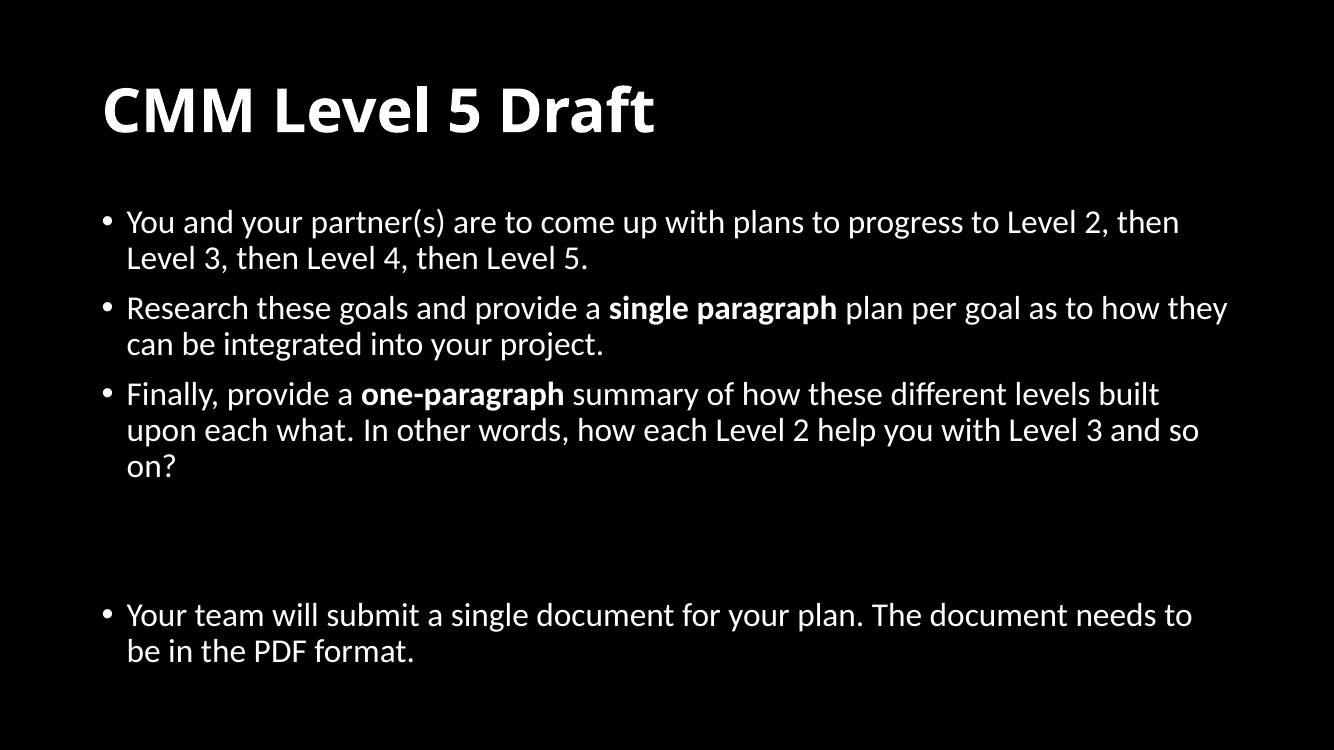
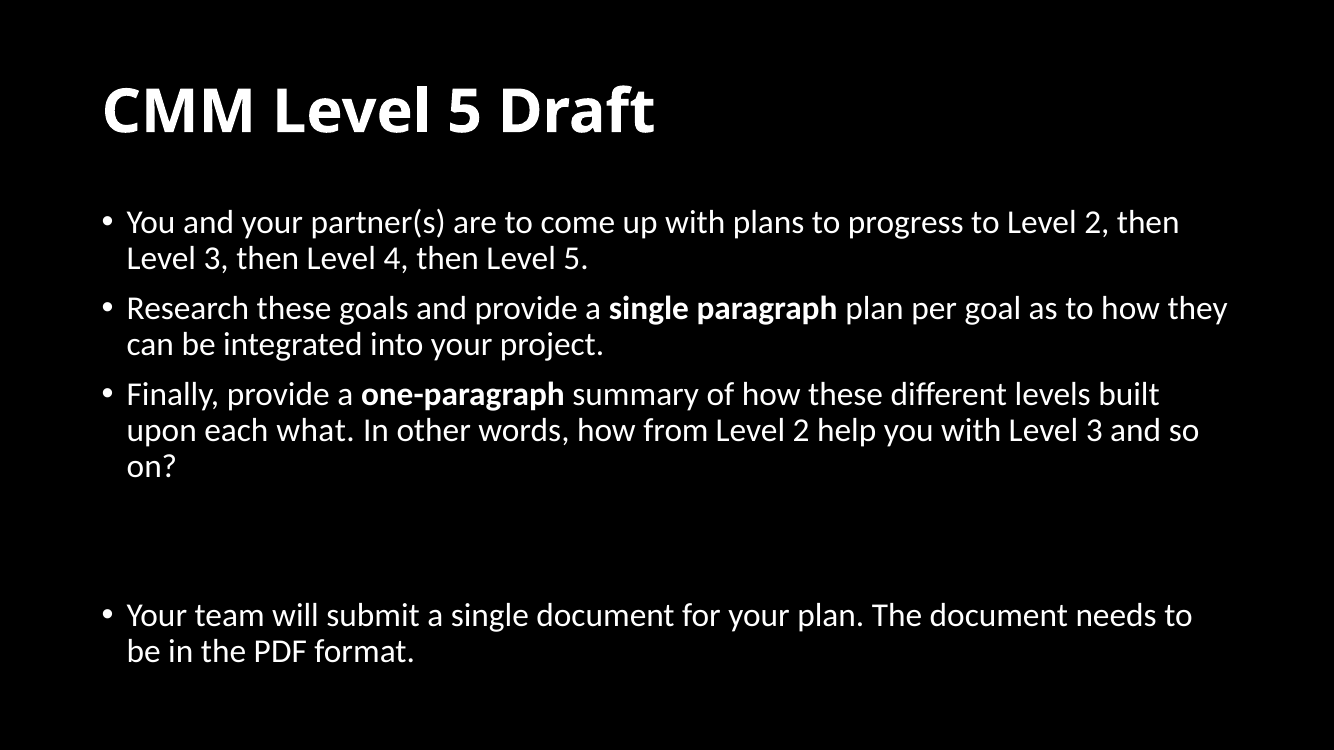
how each: each -> from (676, 430)
